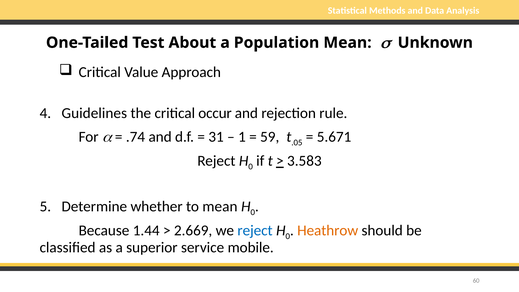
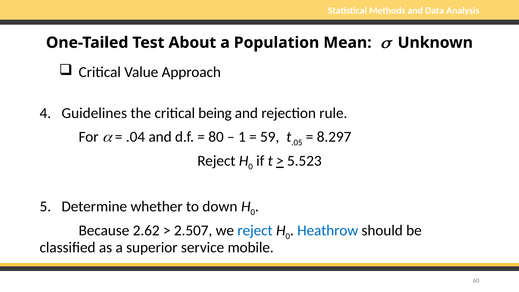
occur: occur -> being (215, 113)
.74: .74 -> .04 (135, 137)
31: 31 -> 80 (216, 137)
5.671: 5.671 -> 8.297 (334, 137)
3.583: 3.583 -> 5.523 (304, 161)
to mean: mean -> down (220, 207)
1.44: 1.44 -> 2.62 (146, 231)
2.669: 2.669 -> 2.507 (193, 231)
Heathrow colour: orange -> blue (328, 231)
